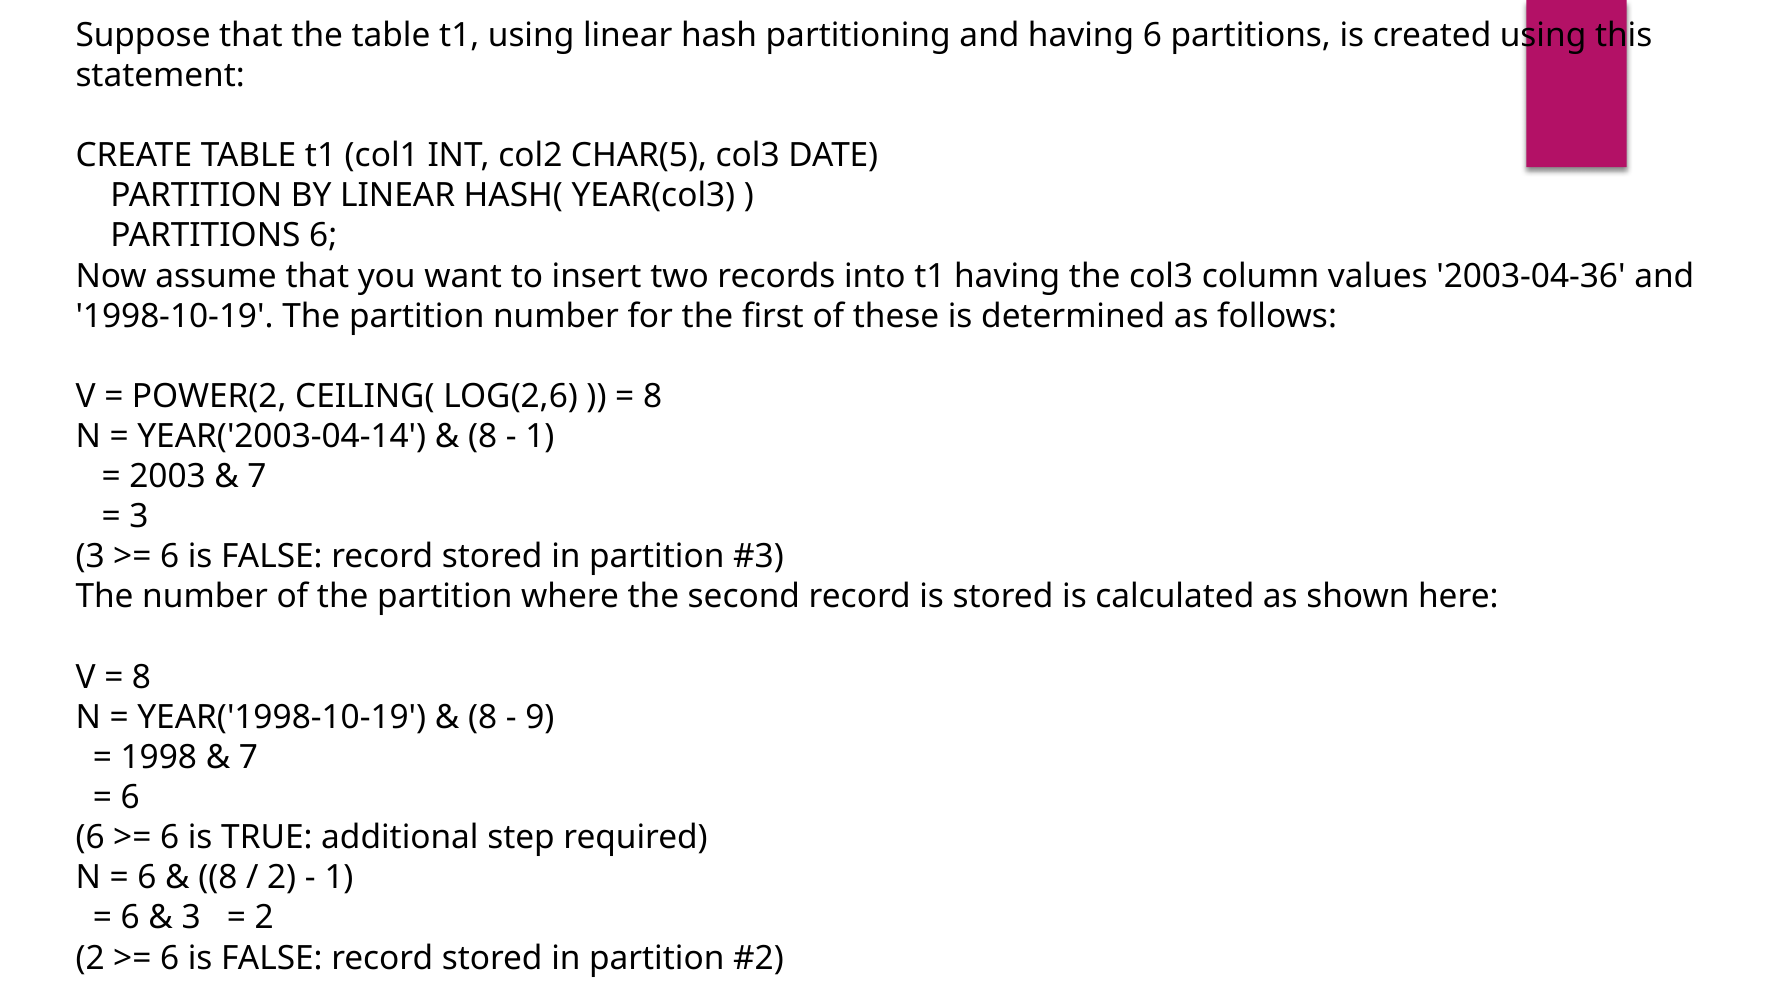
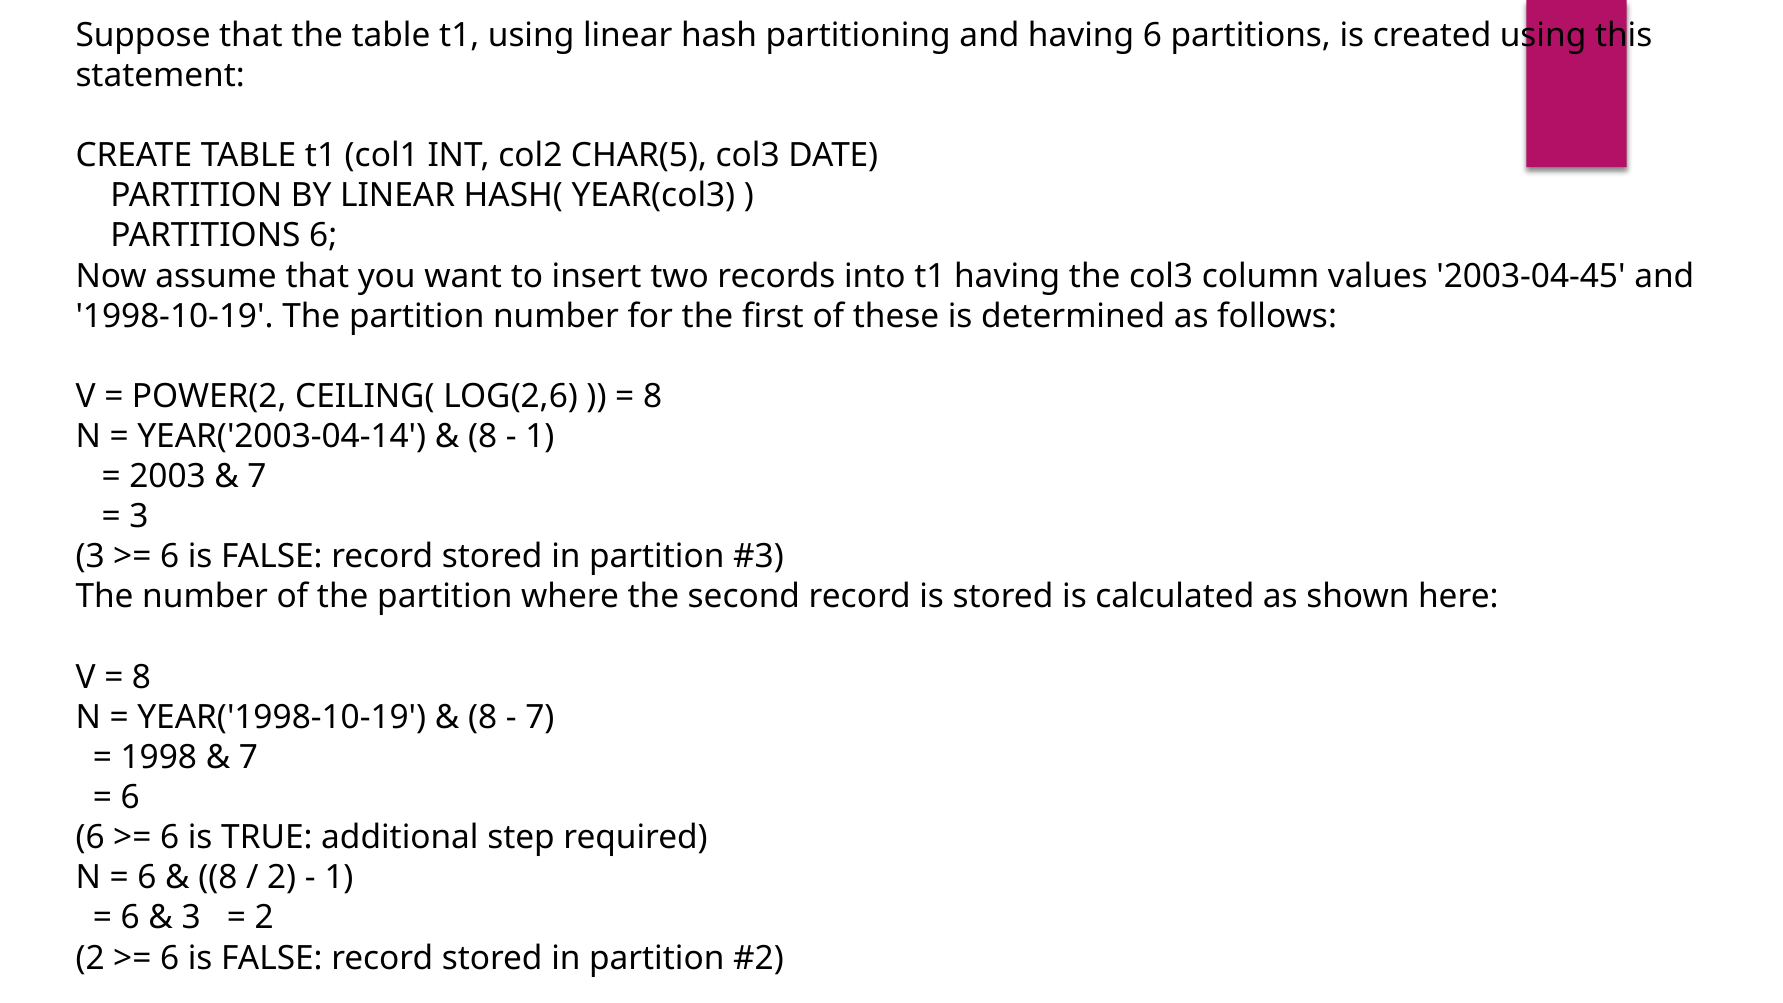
2003-04-36: 2003-04-36 -> 2003-04-45 (1531, 276)
9: 9 -> 7 (540, 717)
